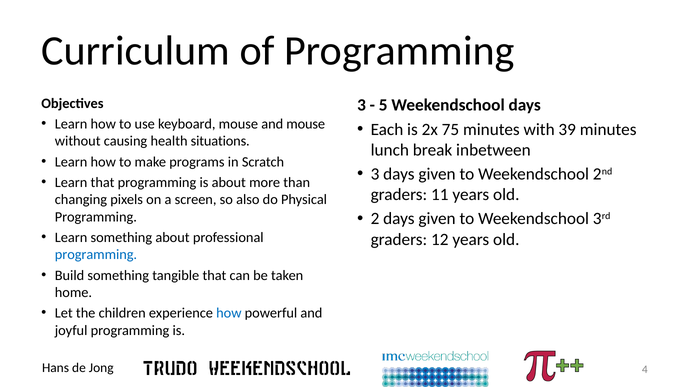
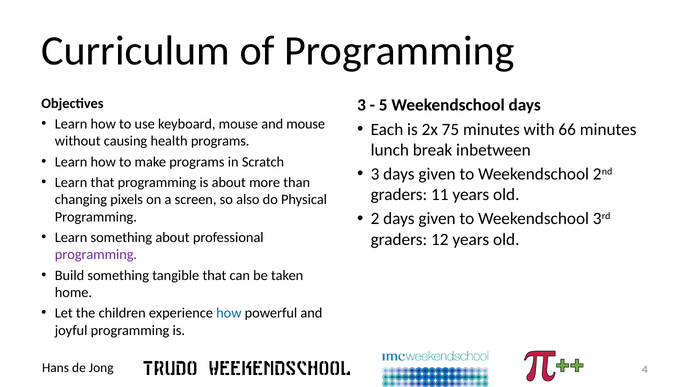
39: 39 -> 66 (567, 130)
health situations: situations -> programs (220, 141)
programming colour: blue -> purple (96, 255)
